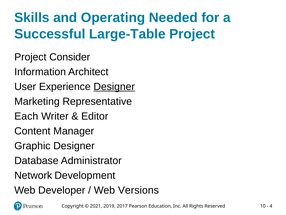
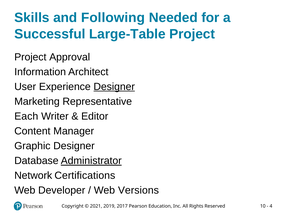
Operating: Operating -> Following (113, 18)
Consider: Consider -> Approval (70, 57)
Administrator underline: none -> present (91, 160)
Development: Development -> Certifications (85, 175)
